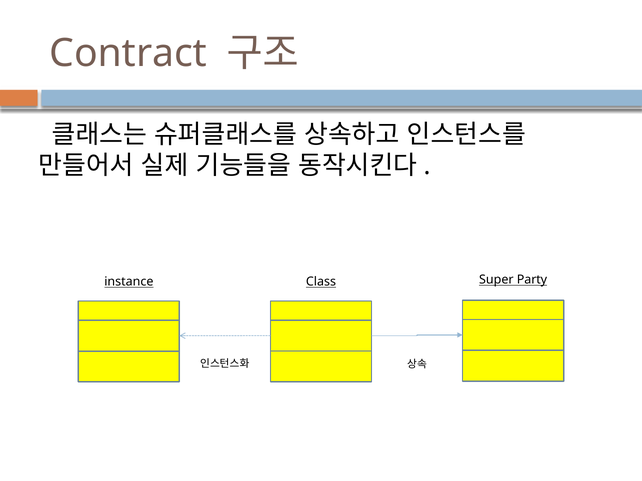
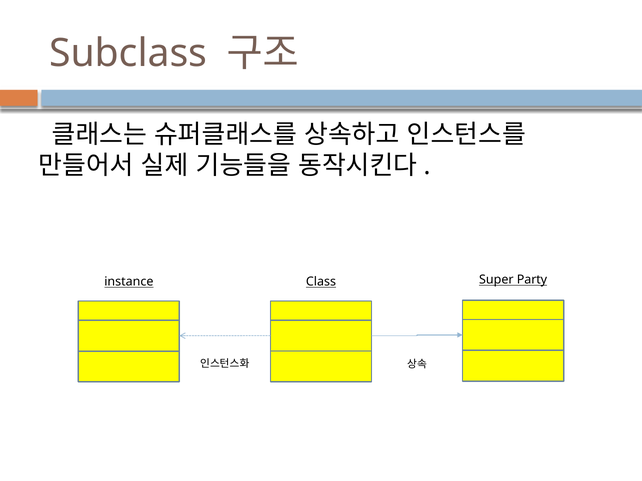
Contract: Contract -> Subclass (128, 54)
